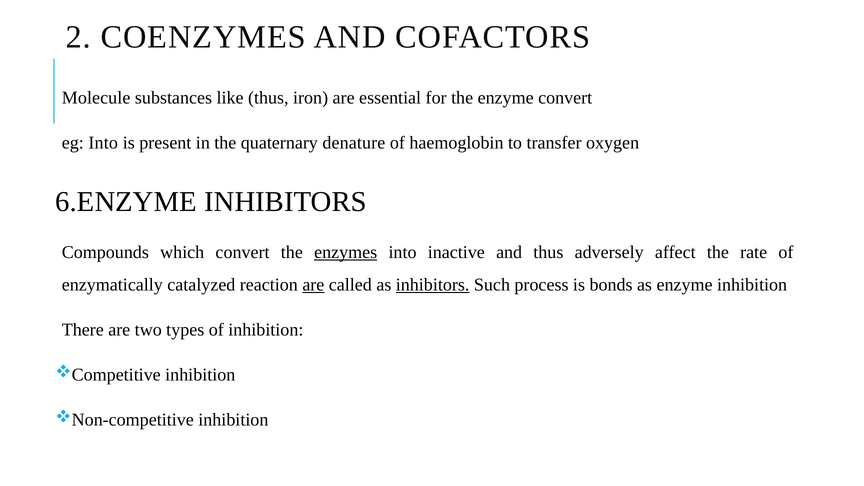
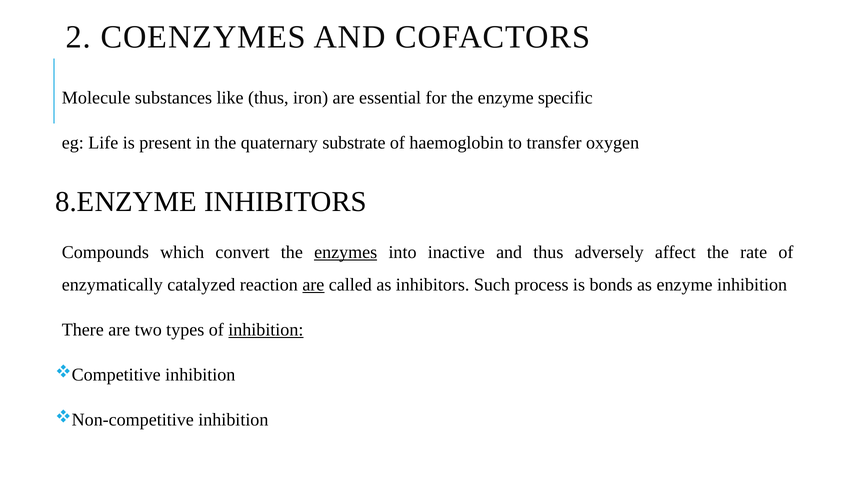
enzyme convert: convert -> specific (565, 98)
eg Into: Into -> Life (103, 143)
denature: denature -> substrate (354, 143)
6.ENZYME: 6.ENZYME -> 8.ENZYME (126, 202)
inhibitors underline: present -> none (433, 285)
inhibition underline: none -> present (266, 330)
